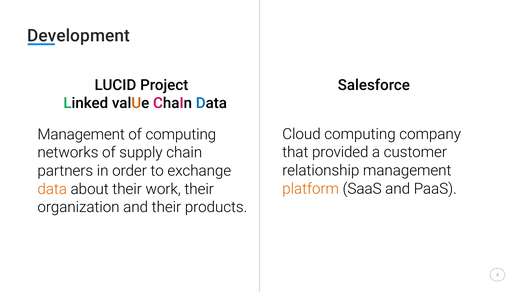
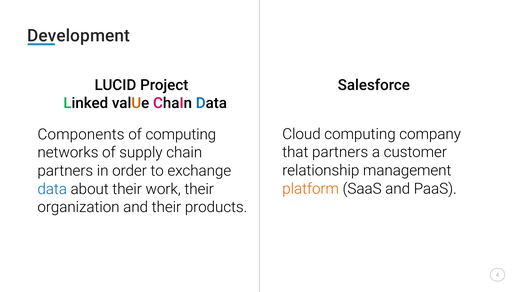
Management: Management -> Components (81, 134)
that provided: provided -> partners (340, 152)
data colour: orange -> blue (52, 189)
